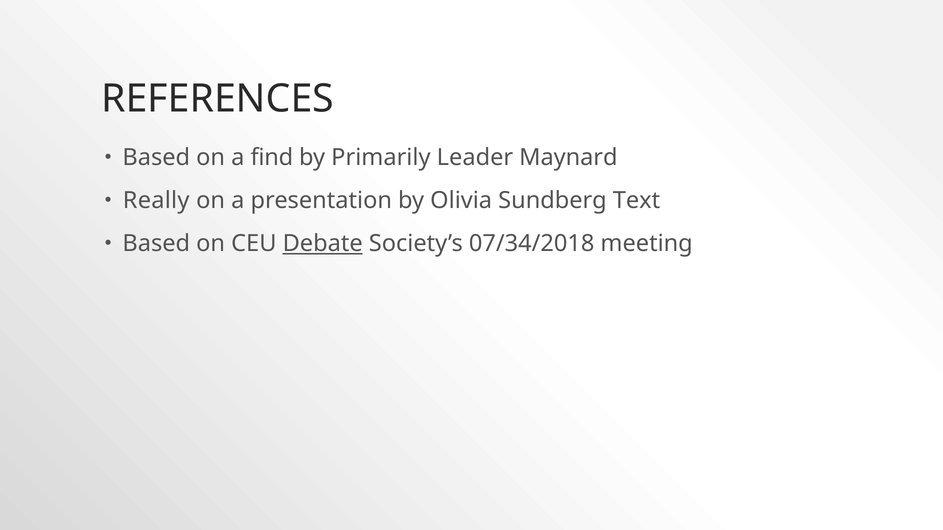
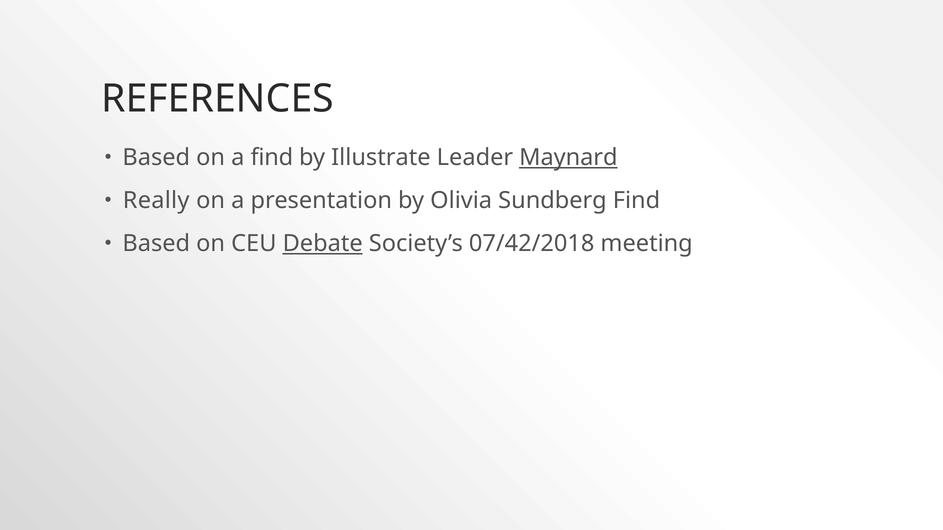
Primarily: Primarily -> Illustrate (381, 158)
Maynard underline: none -> present (568, 158)
Sundberg Text: Text -> Find (636, 201)
07/34/2018: 07/34/2018 -> 07/42/2018 (532, 244)
